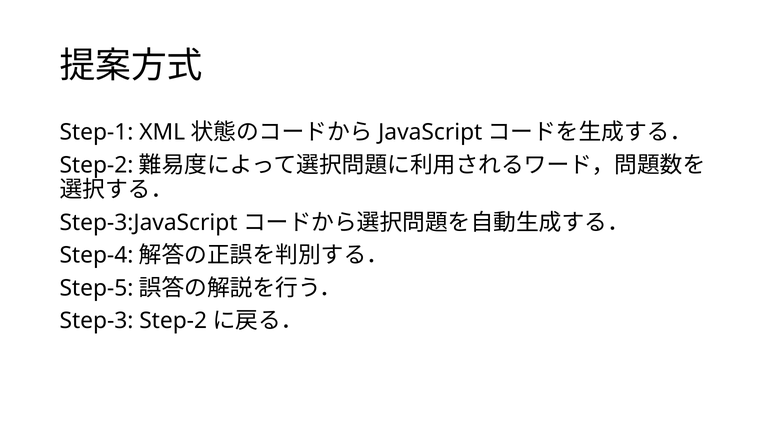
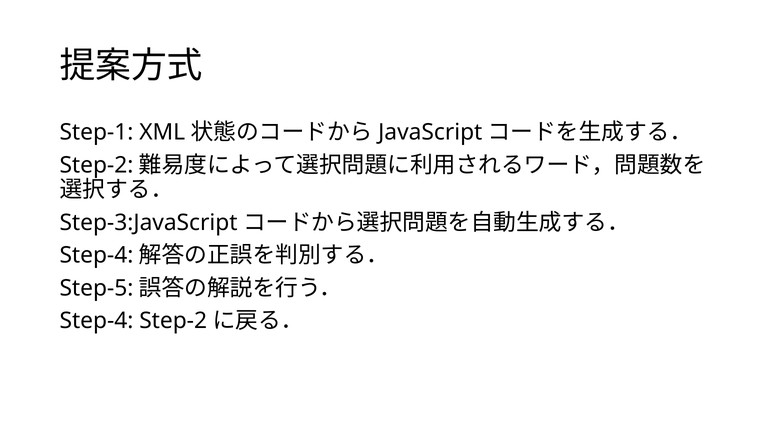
Step-3: Step-3 -> Step-4 (97, 320)
